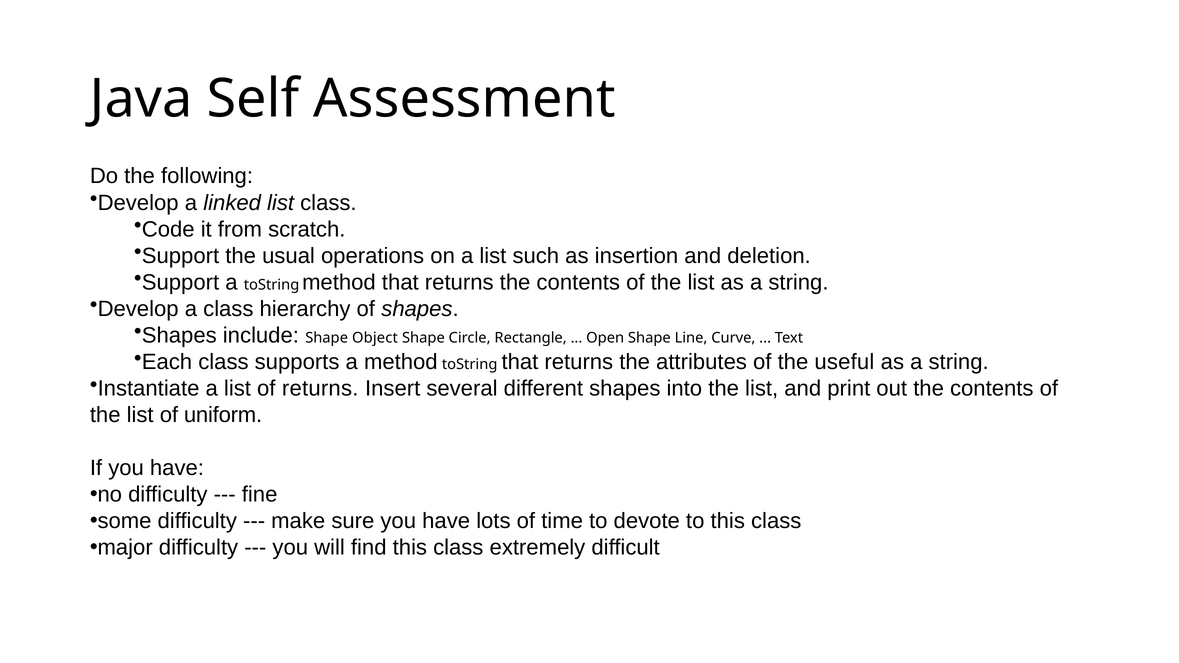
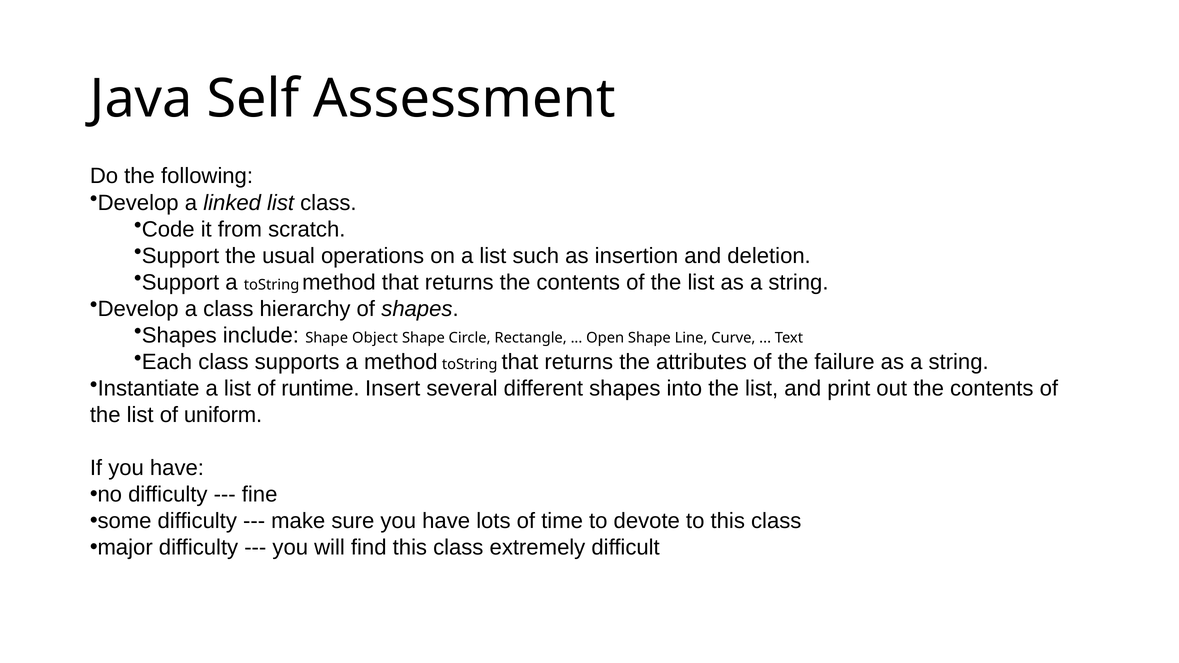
useful: useful -> failure (845, 362)
of returns: returns -> runtime (320, 388)
